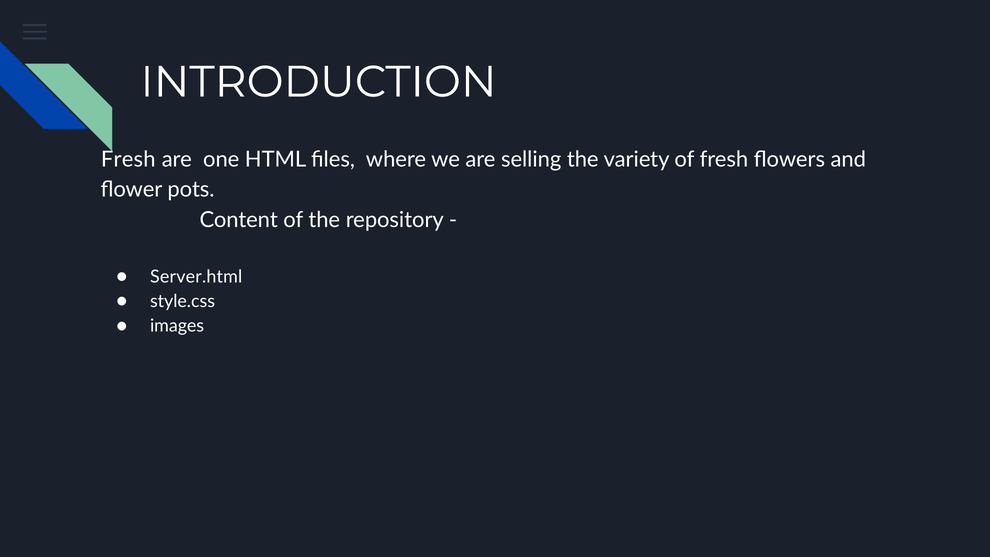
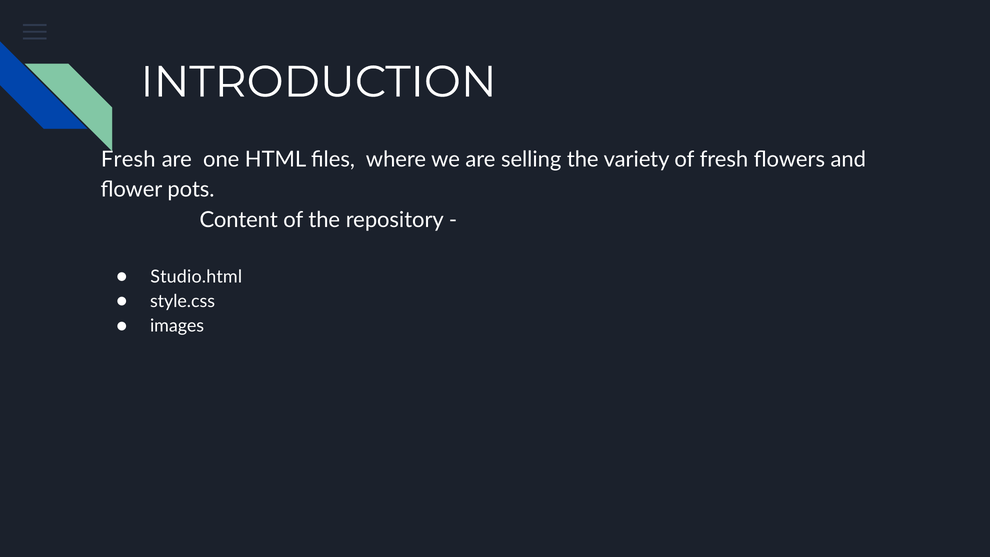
Server.html: Server.html -> Studio.html (196, 277)
